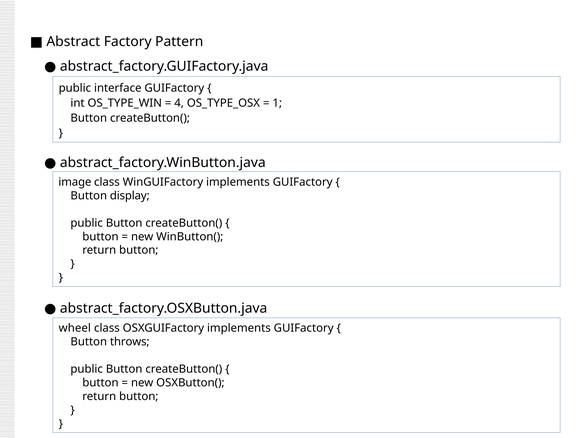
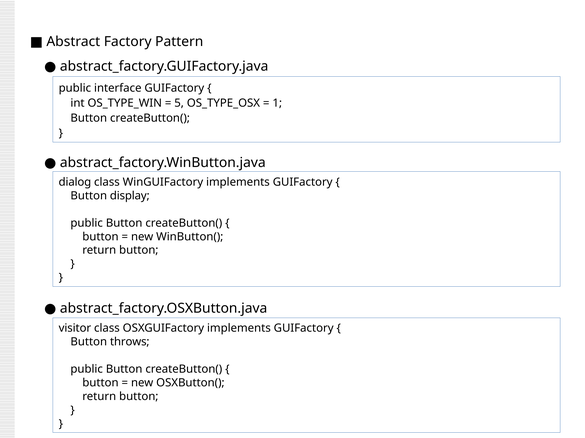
4: 4 -> 5 (179, 103)
image: image -> dialog (75, 182)
wheel: wheel -> visitor (75, 329)
